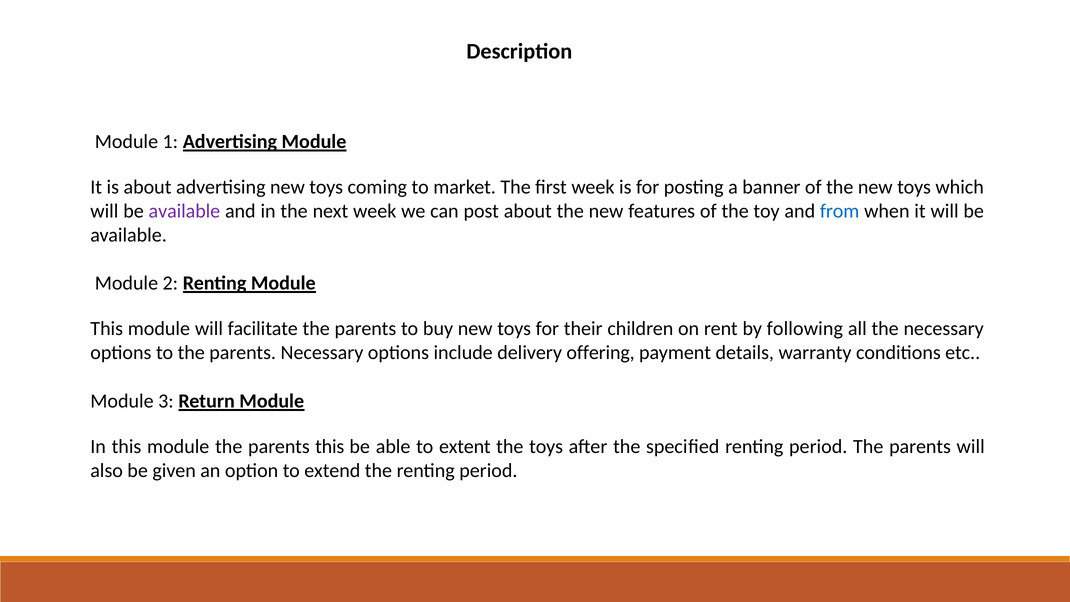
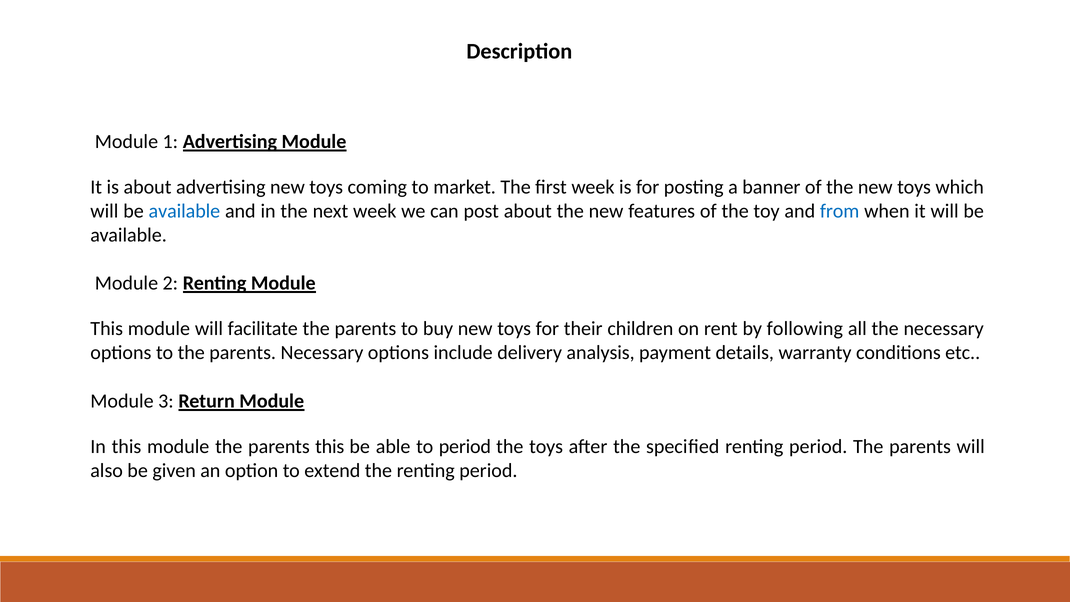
available colour: purple -> blue (184, 211)
offering: offering -> analysis (601, 353)
to extent: extent -> period (465, 446)
